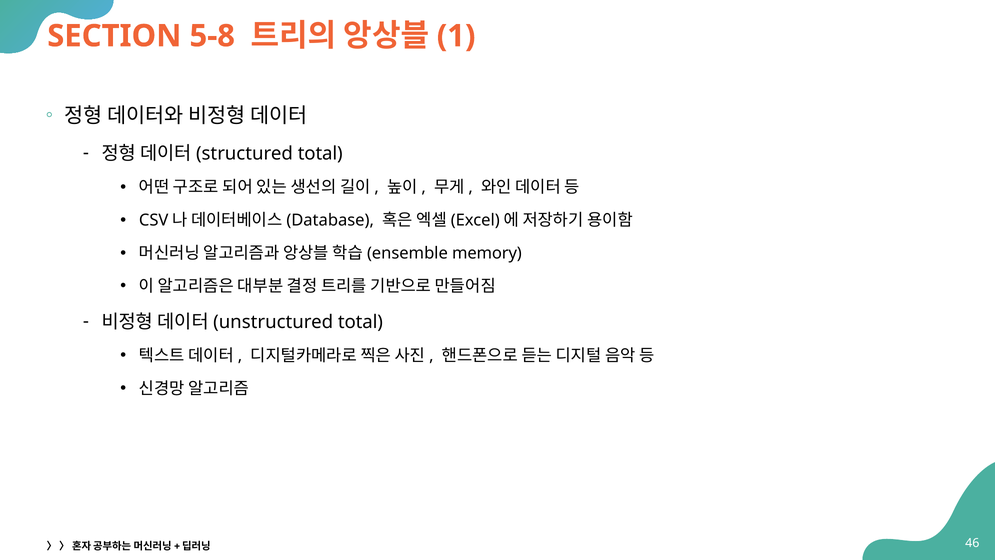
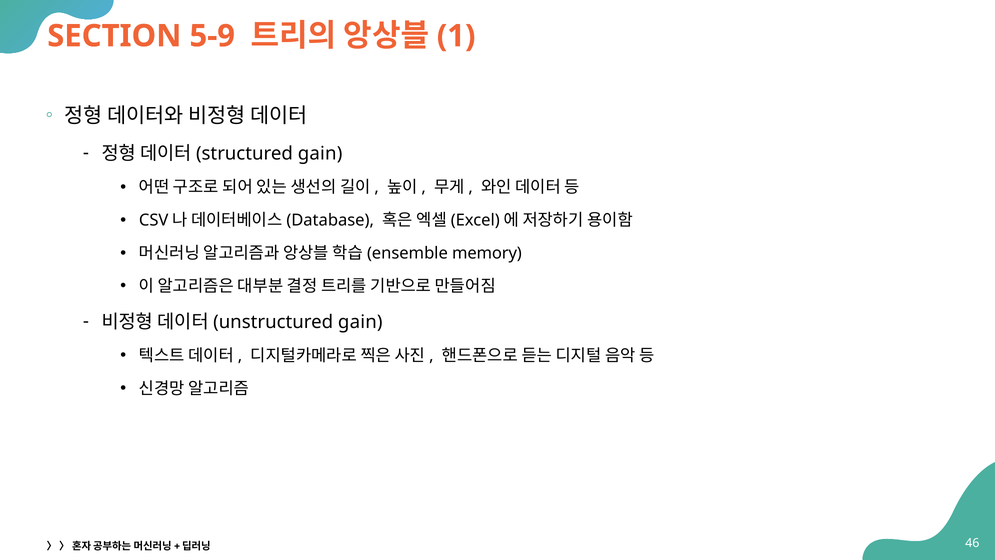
5-8: 5-8 -> 5-9 (212, 36)
total: total -> gain (320, 153)
total: total -> gain (360, 322)
